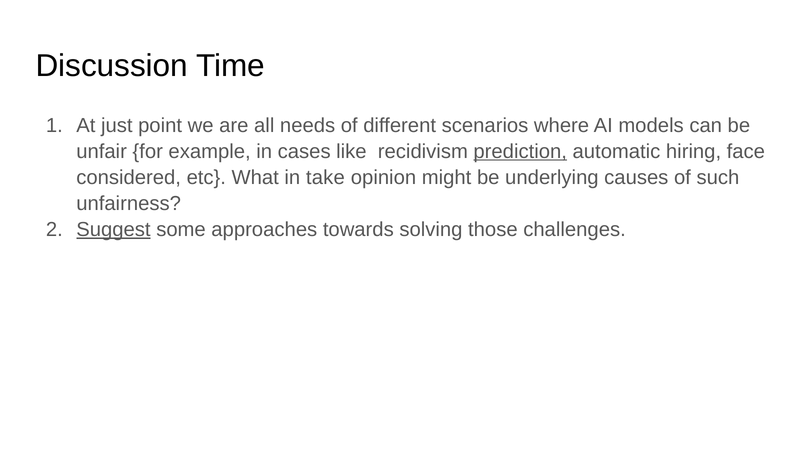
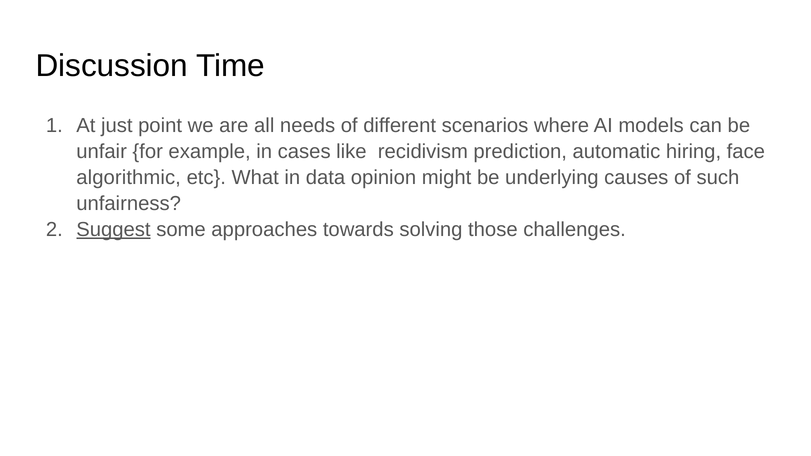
prediction underline: present -> none (520, 151)
considered: considered -> algorithmic (129, 178)
take: take -> data (326, 178)
